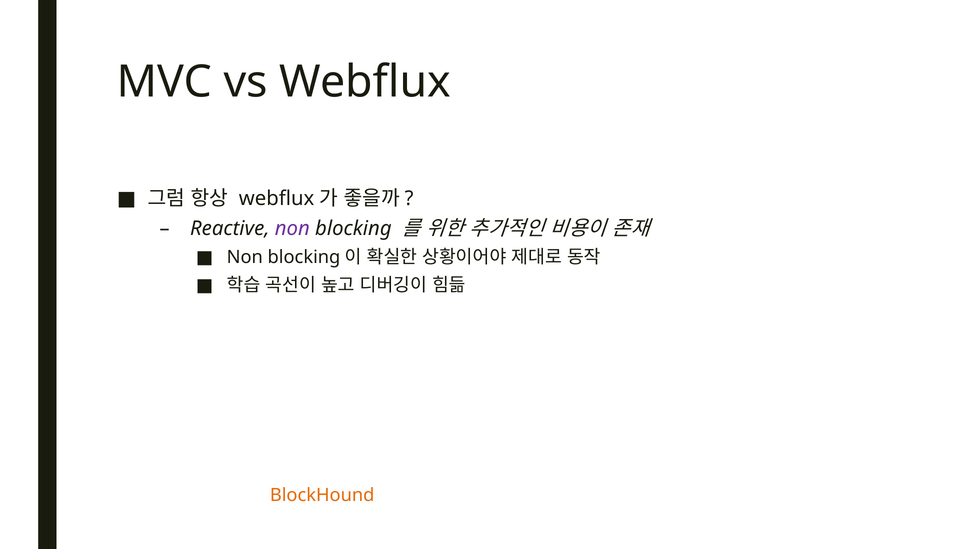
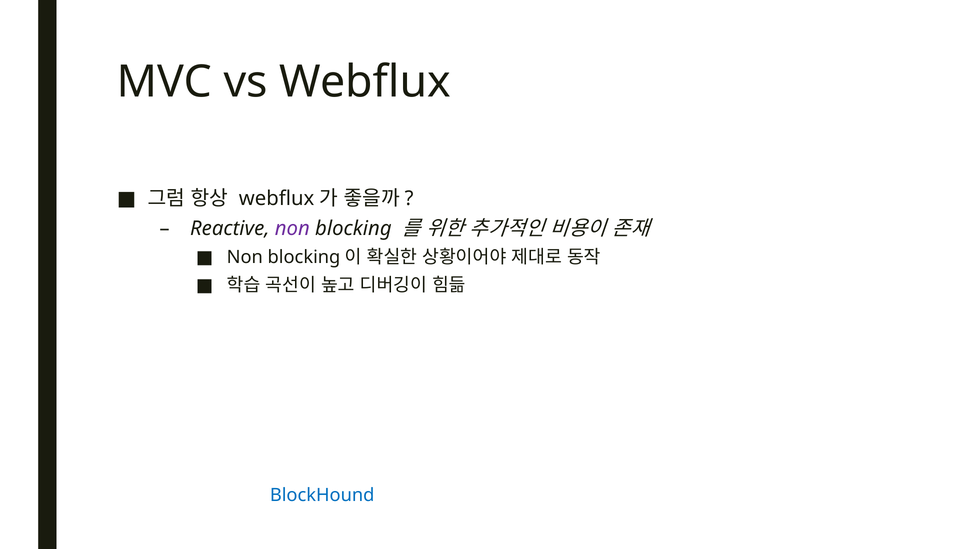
BlockHound colour: orange -> blue (322, 495)
